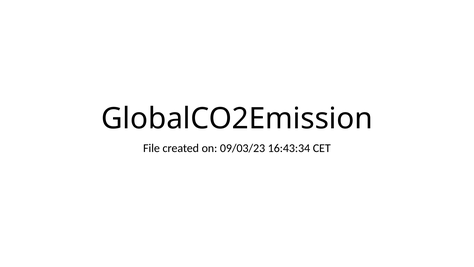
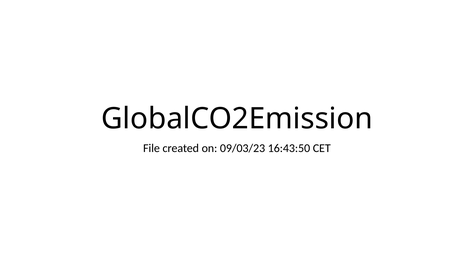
16:43:34: 16:43:34 -> 16:43:50 (289, 148)
